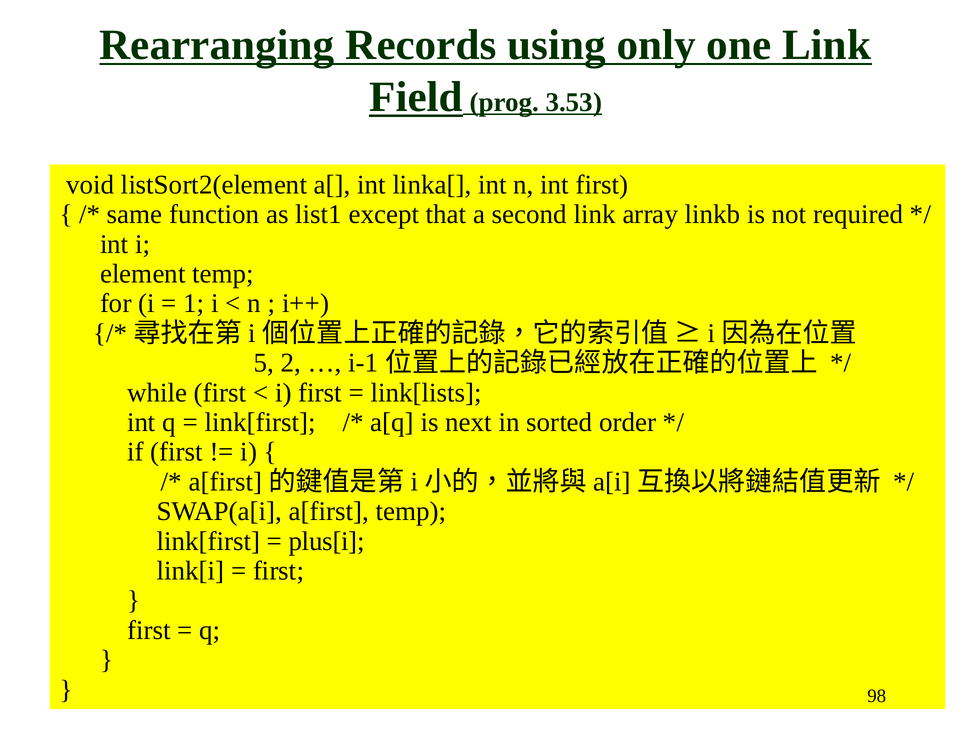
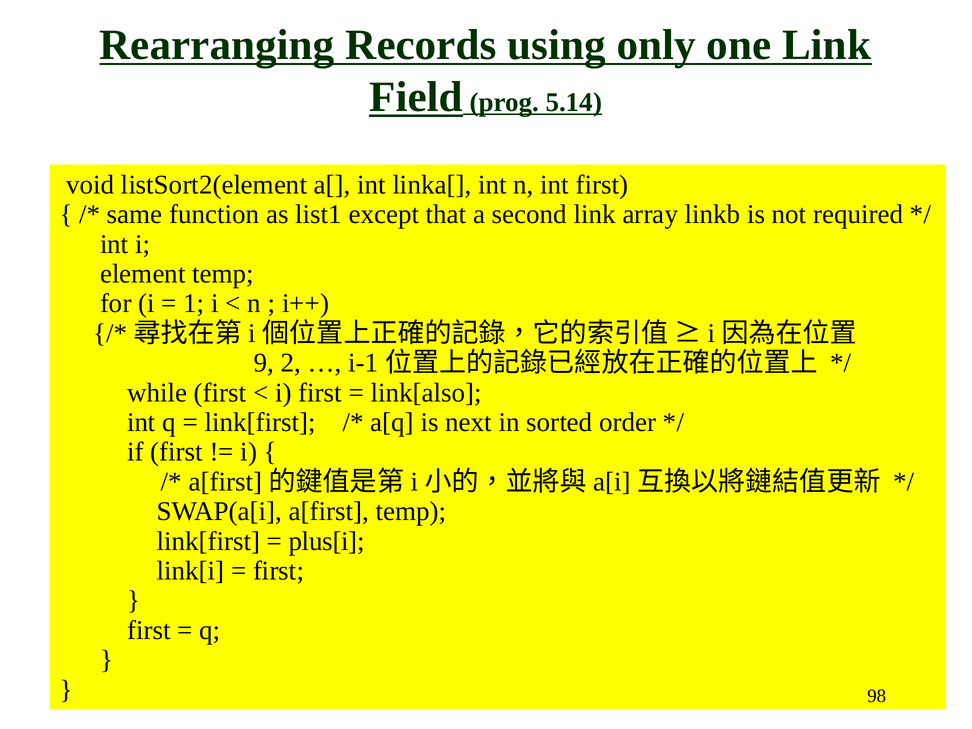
3.53: 3.53 -> 5.14 (574, 102)
5: 5 -> 9 (264, 363)
link[lists: link[lists -> link[also (426, 393)
